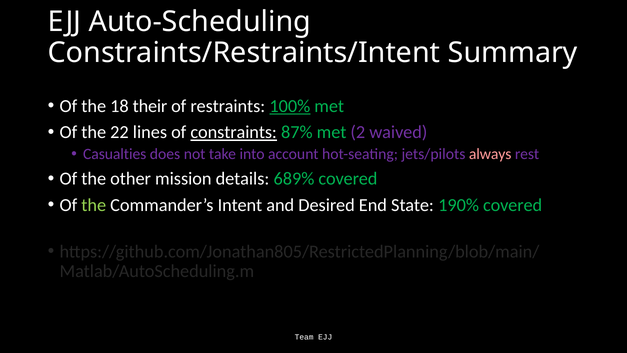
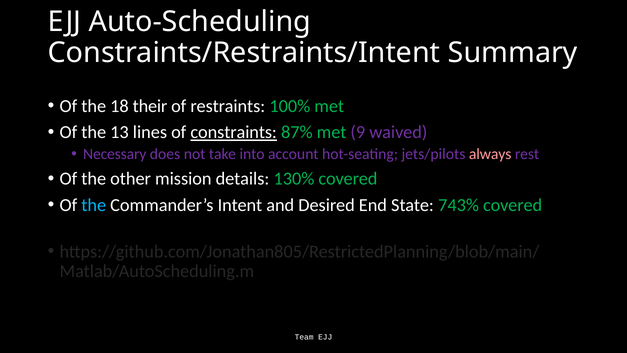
100% underline: present -> none (290, 106)
22: 22 -> 13 (119, 132)
2: 2 -> 9 (358, 132)
Casualties: Casualties -> Necessary (115, 154)
689%: 689% -> 130% (294, 179)
the colour: light green -> light blue (94, 205)
190%: 190% -> 743% (459, 205)
